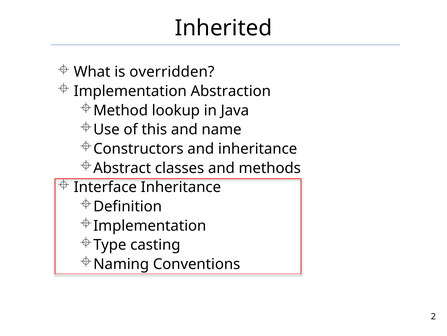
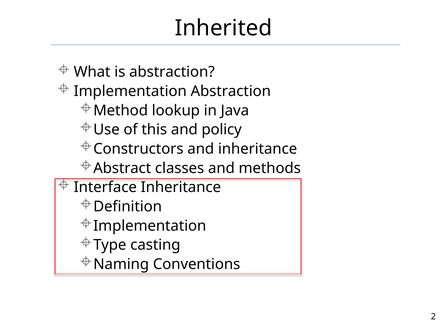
is overridden: overridden -> abstraction (172, 72)
name: name -> policy (222, 129)
